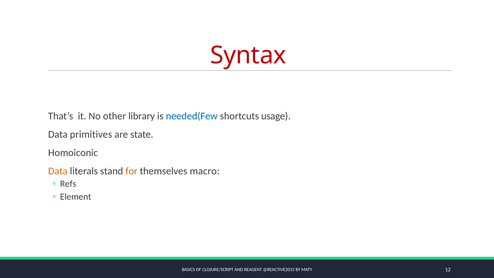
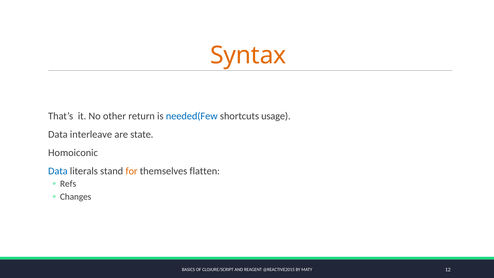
Syntax colour: red -> orange (248, 55)
library: library -> return (142, 116)
primitives: primitives -> interleave (91, 134)
Data colour: orange -> blue (58, 171)
macro: macro -> flatten (205, 171)
Element: Element -> Changes (76, 197)
